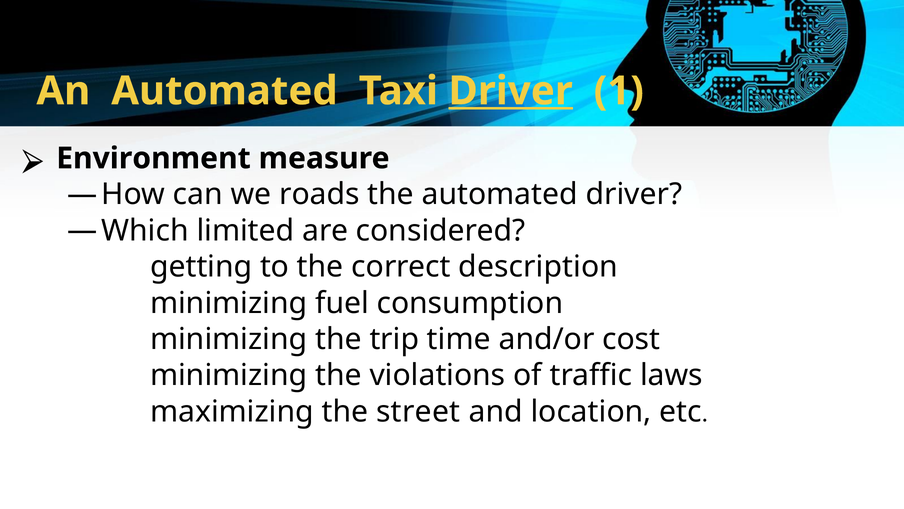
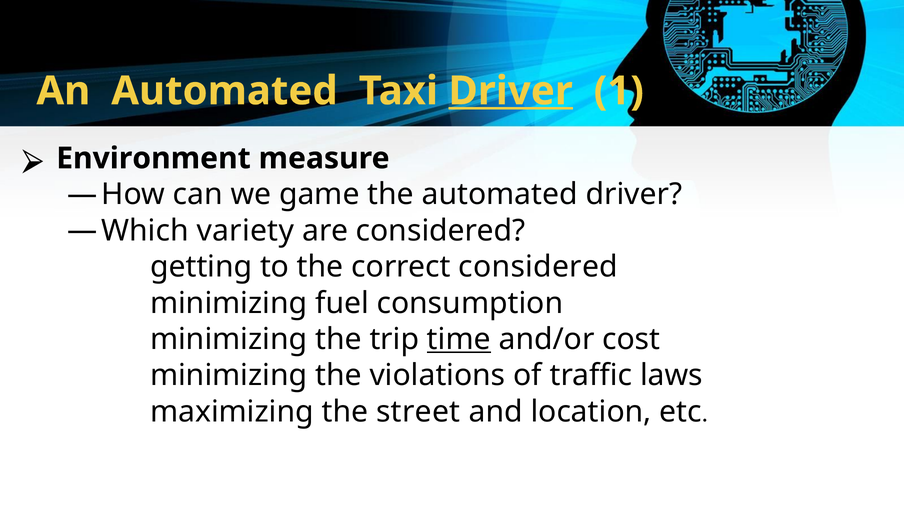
roads: roads -> game (319, 194)
limited: limited -> variety (245, 230)
correct description: description -> considered (538, 267)
time underline: none -> present (459, 339)
